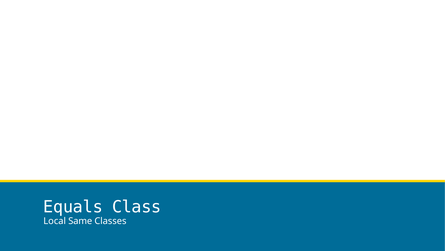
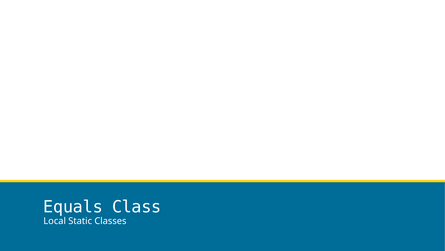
Same: Same -> Static (80, 221)
